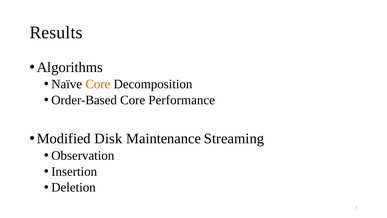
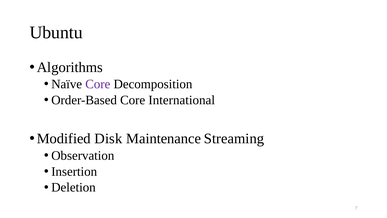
Results: Results -> Ubuntu (56, 33)
Core colour: orange -> purple (98, 84)
Performance: Performance -> International (182, 100)
